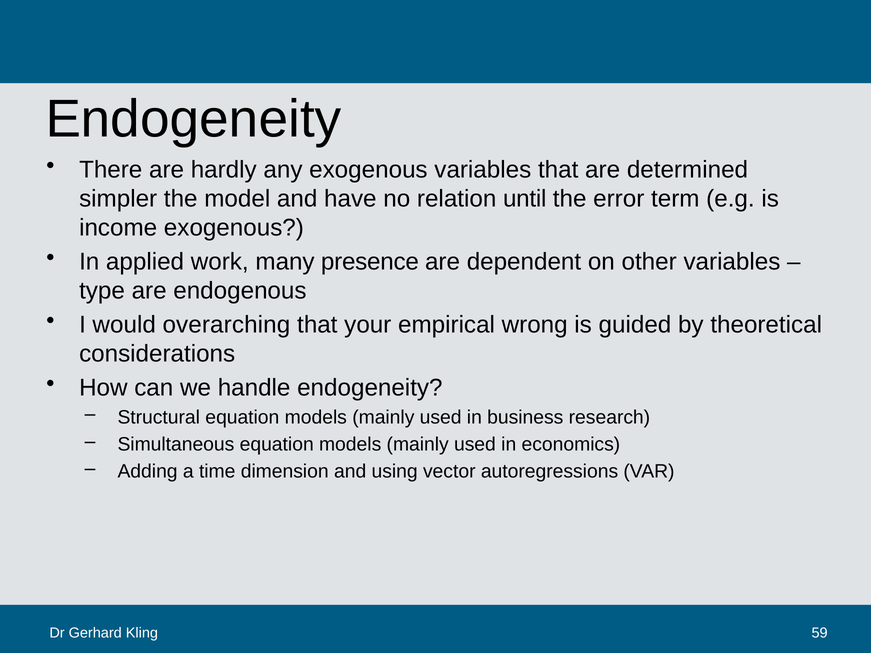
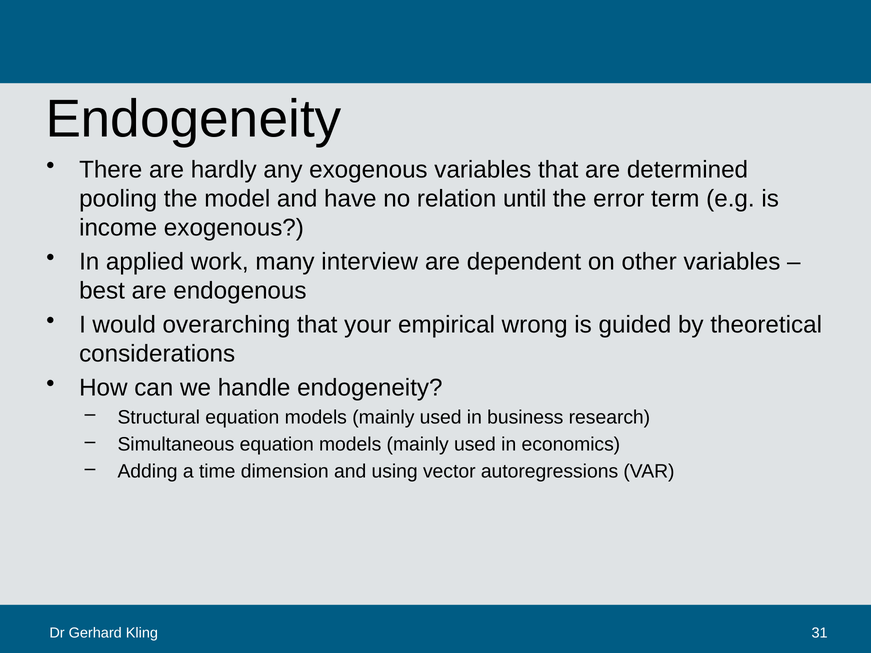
simpler: simpler -> pooling (118, 199)
presence: presence -> interview (370, 262)
type: type -> best (102, 291)
59: 59 -> 31 (820, 633)
